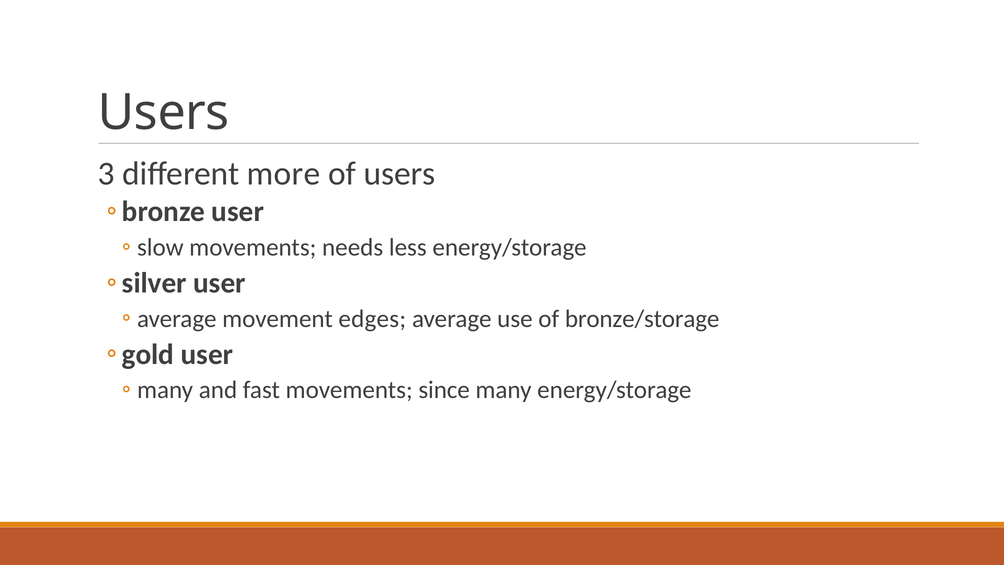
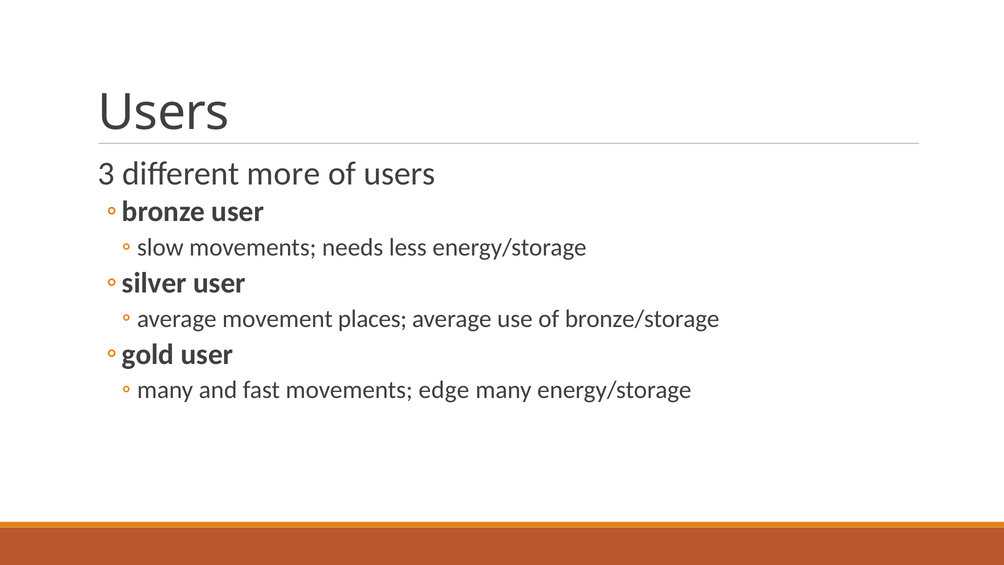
edges: edges -> places (373, 319)
since: since -> edge (444, 390)
